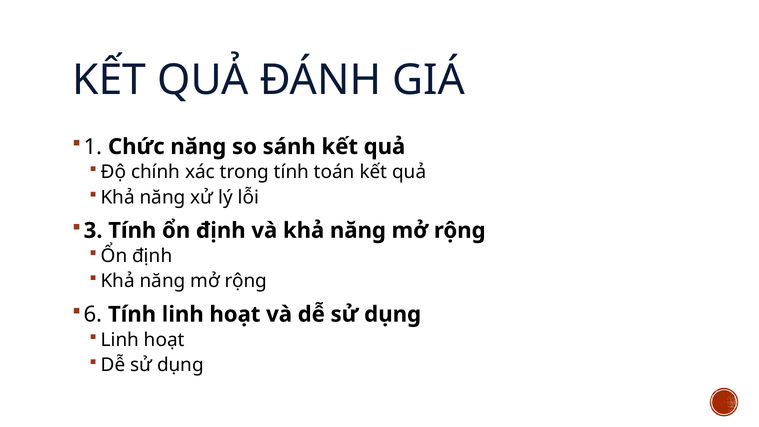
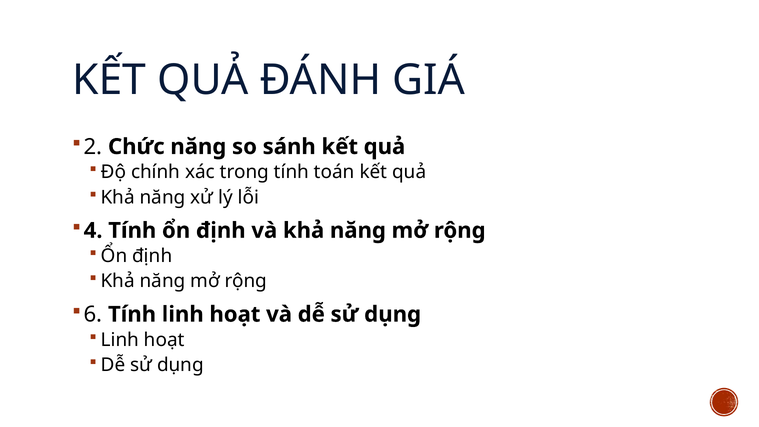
1: 1 -> 2 (93, 147)
3: 3 -> 4 (93, 231)
